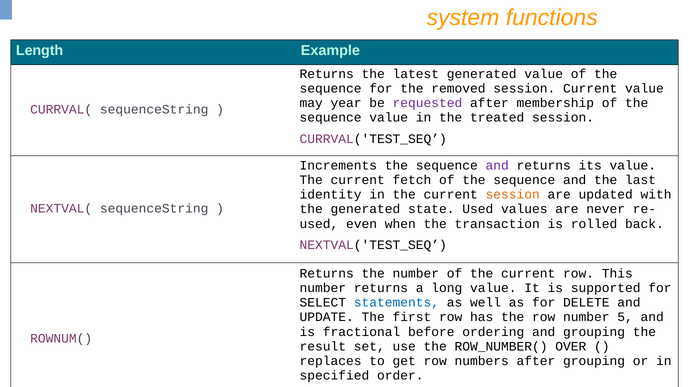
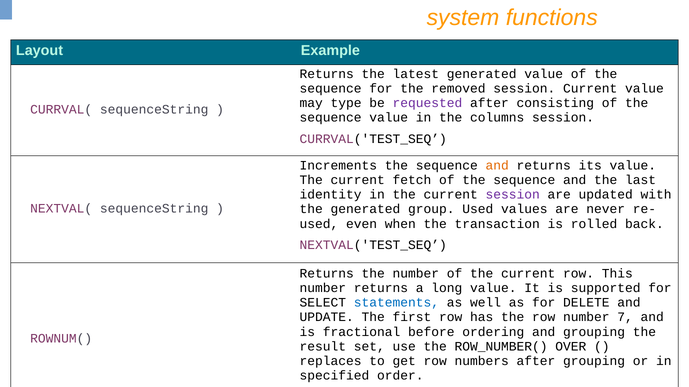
Length: Length -> Layout (40, 51)
year: year -> type (346, 103)
membership: membership -> consisting (555, 103)
treated: treated -> columns (497, 118)
and colour: purple -> orange (497, 166)
session colour: orange -> purple (513, 195)
state: state -> group (431, 210)
5: 5 -> 7 (625, 318)
